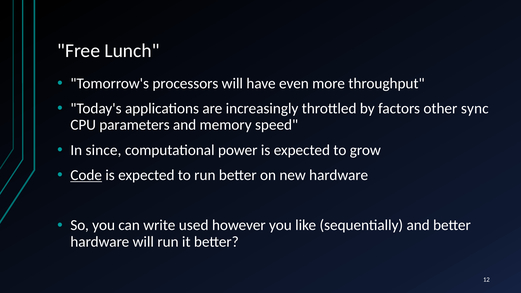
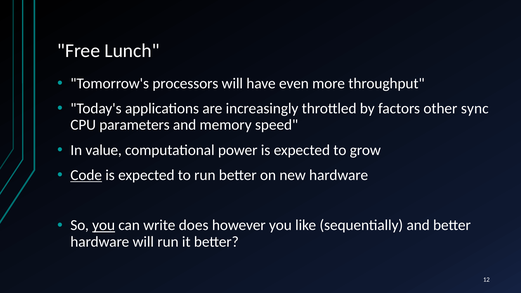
since: since -> value (104, 150)
you underline: none -> present (104, 225)
used: used -> does (194, 225)
